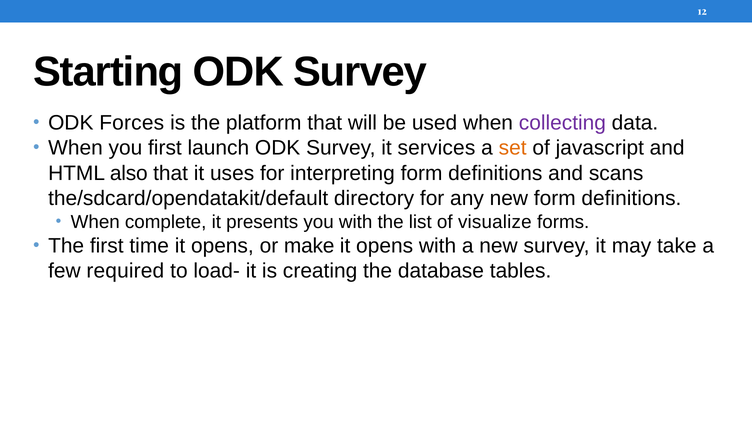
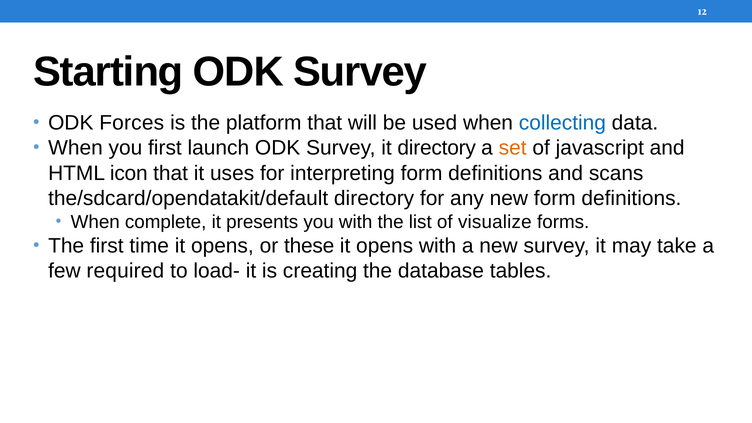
collecting colour: purple -> blue (562, 123)
it services: services -> directory (437, 148)
also: also -> icon (129, 173)
make: make -> these (309, 246)
